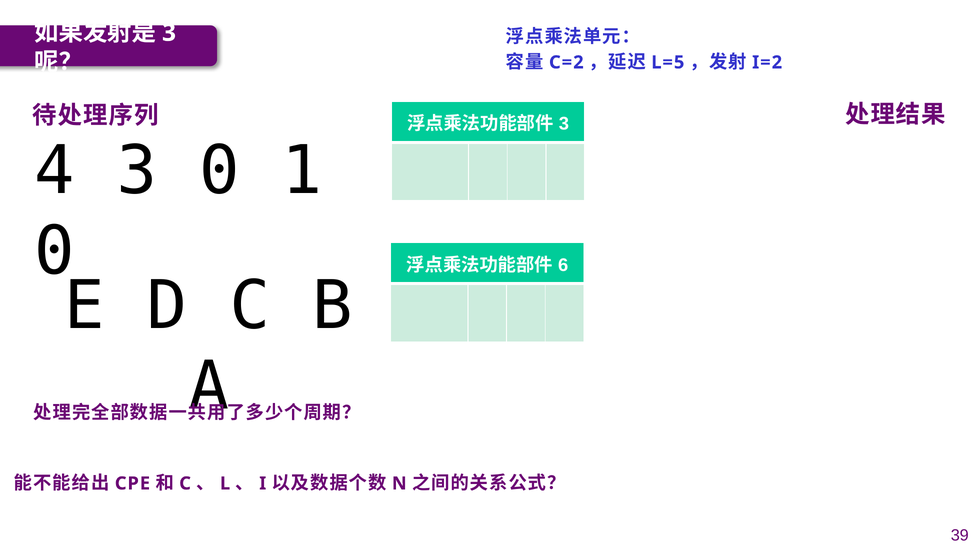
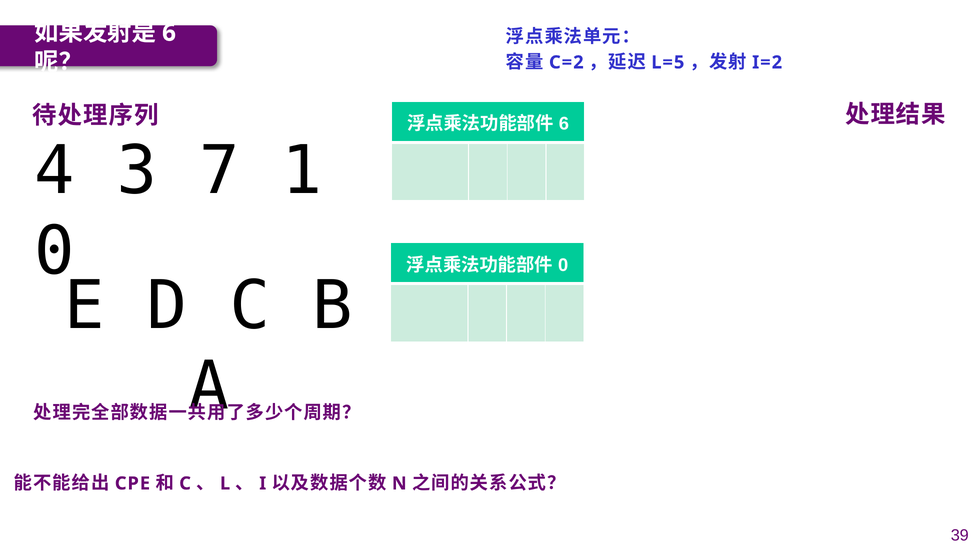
3: 3 -> 6 (169, 33)
3: 3 -> 6 (564, 124)
3 0: 0 -> 7 (220, 171)
6: 6 -> 0 (563, 265)
